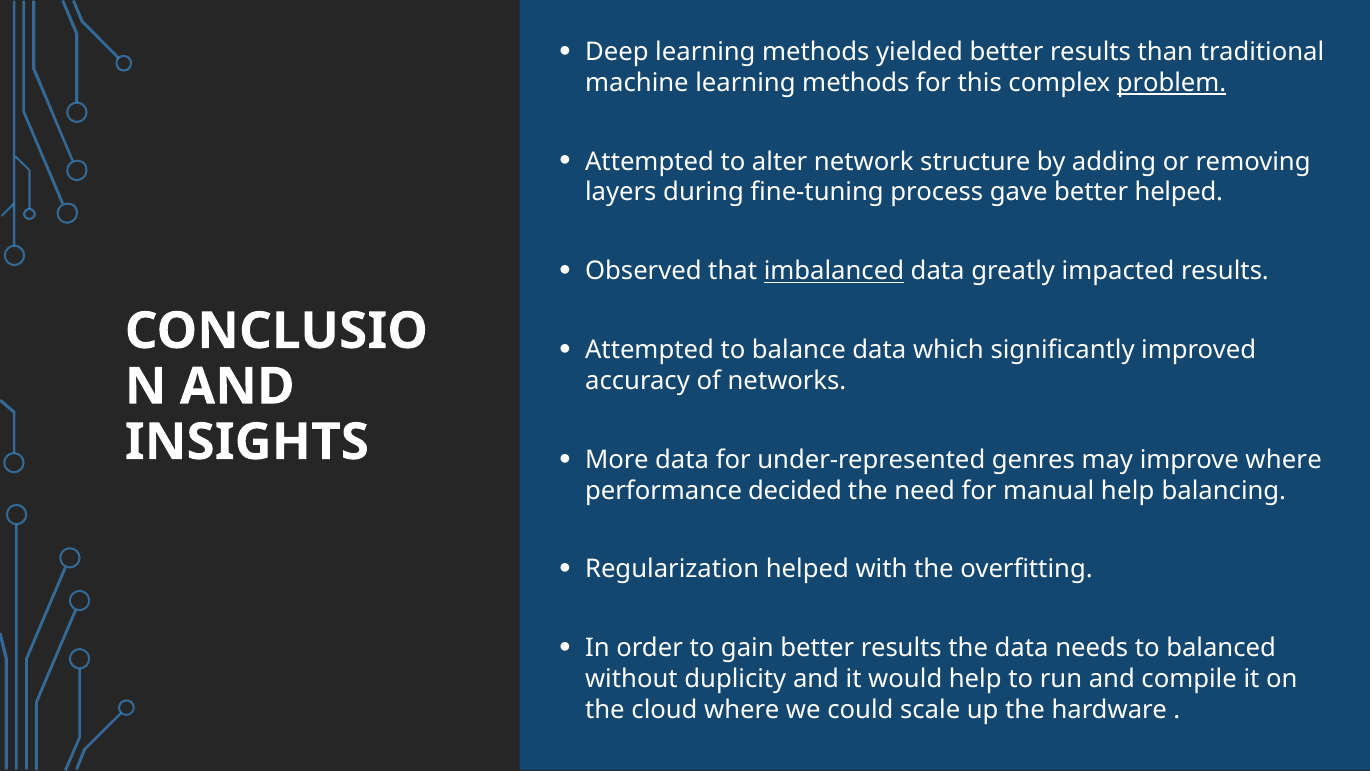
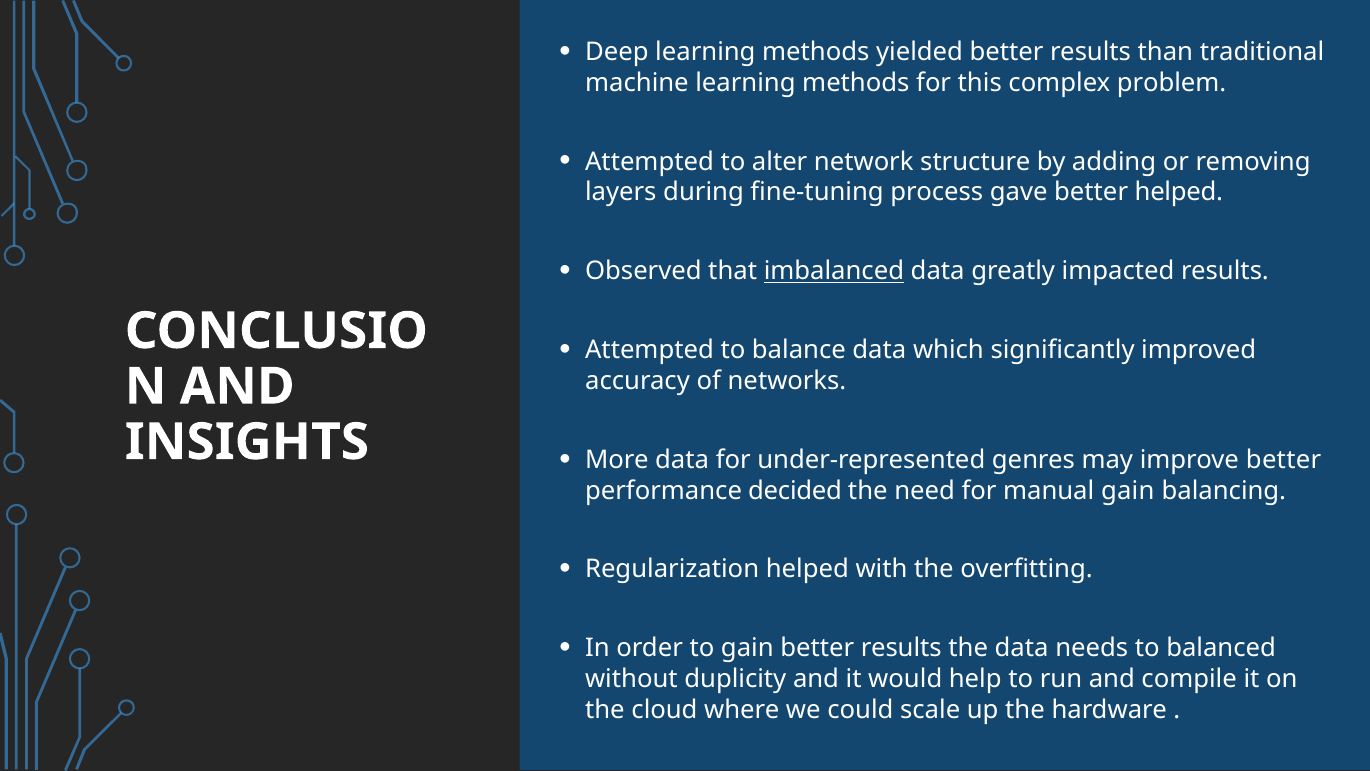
problem underline: present -> none (1172, 83)
improve where: where -> better (1284, 460)
manual help: help -> gain (1128, 490)
